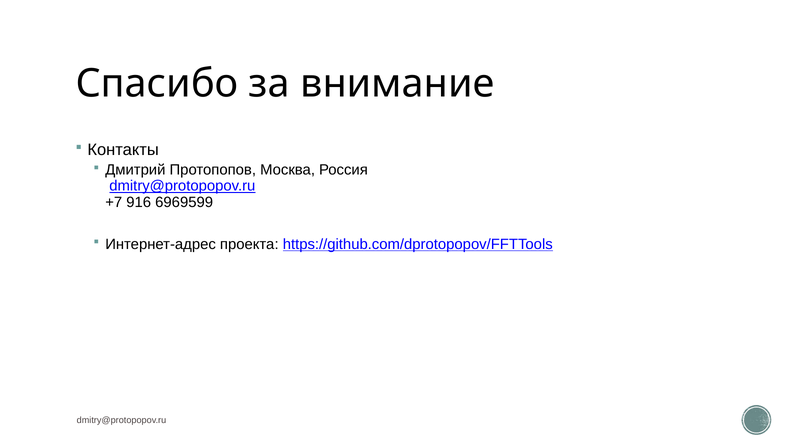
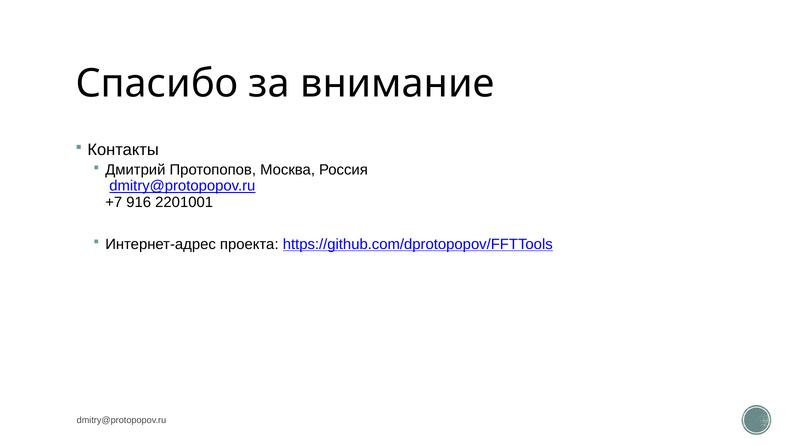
6969599: 6969599 -> 2201001 (184, 202)
